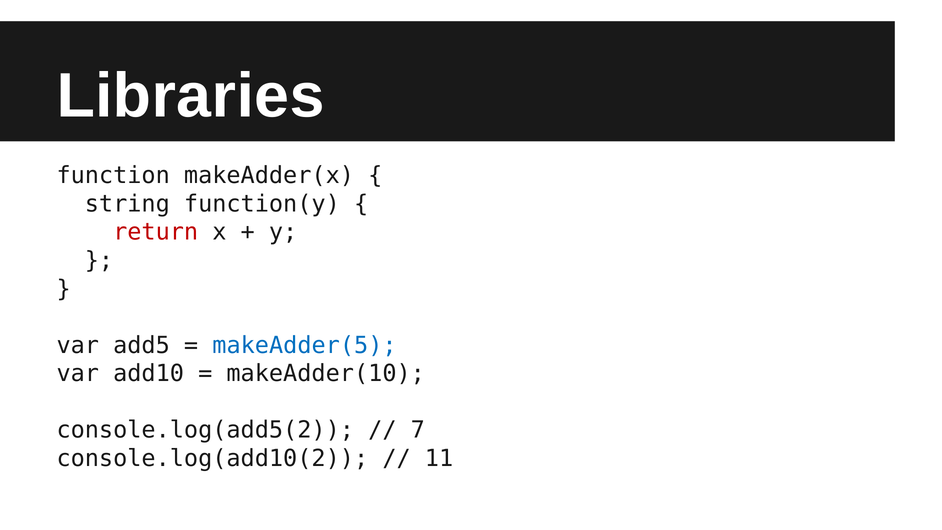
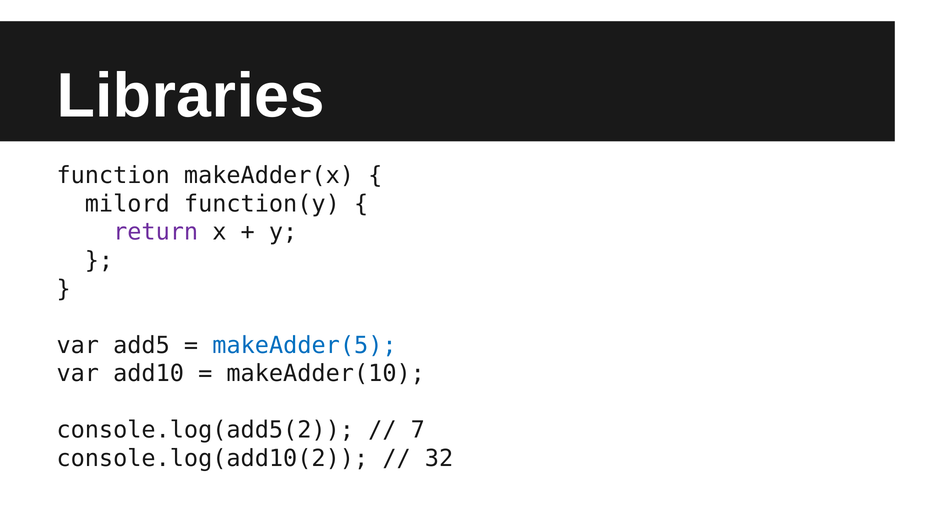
string: string -> milord (127, 204)
return colour: red -> purple (156, 232)
11: 11 -> 32 (439, 458)
